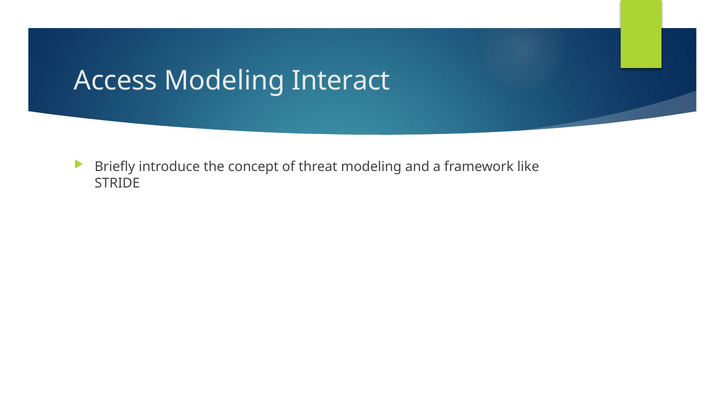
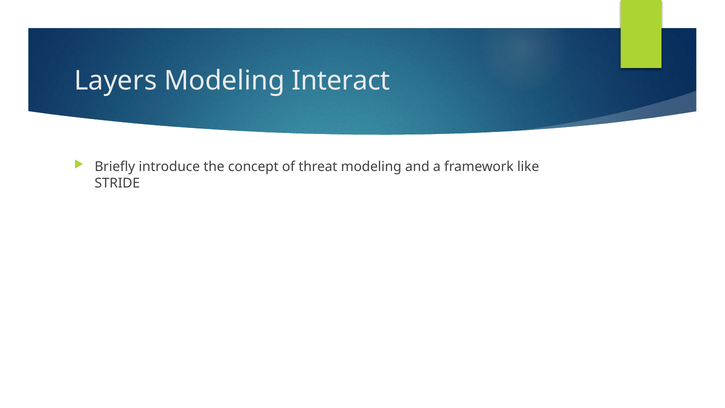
Access: Access -> Layers (116, 81)
